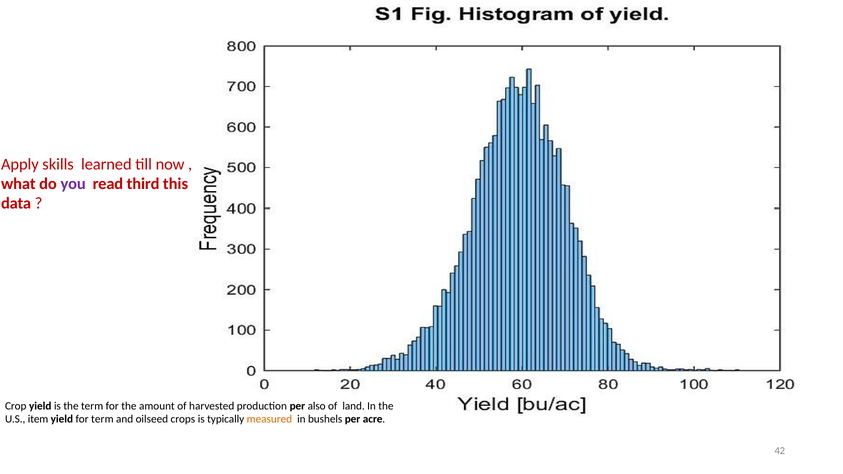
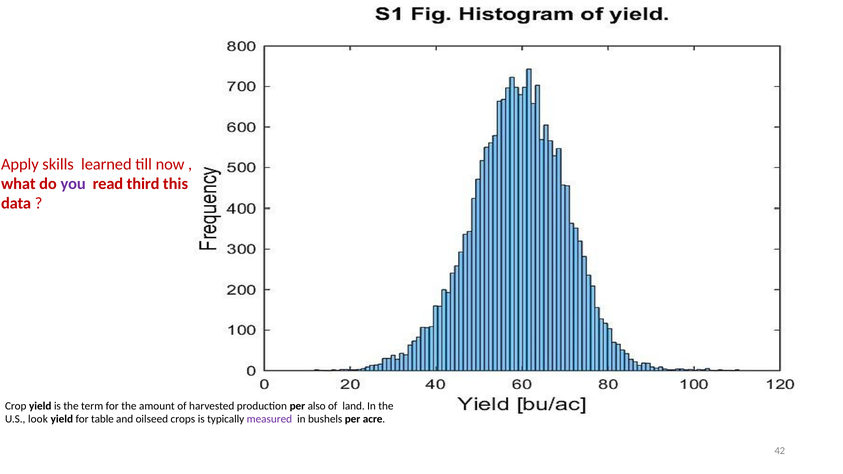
item: item -> look (38, 419)
for term: term -> table (102, 419)
measured colour: orange -> purple (269, 419)
